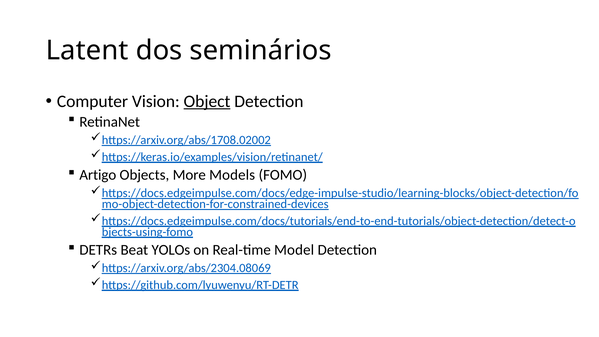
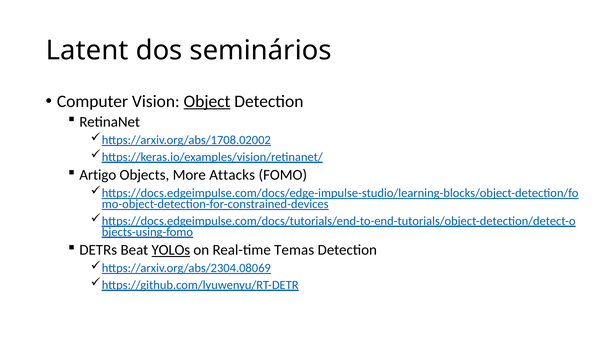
Models: Models -> Attacks (232, 175)
YOLOs underline: none -> present (171, 250)
Model: Model -> Temas (294, 250)
